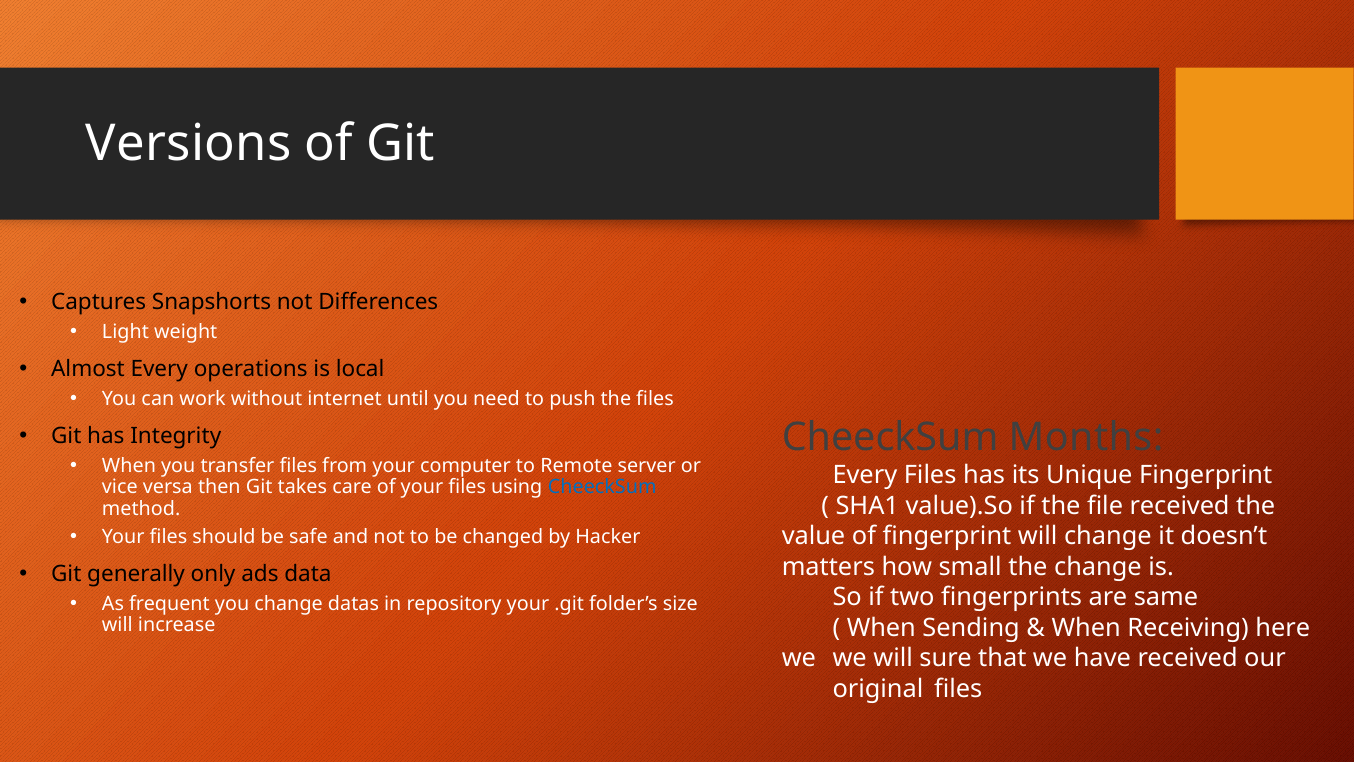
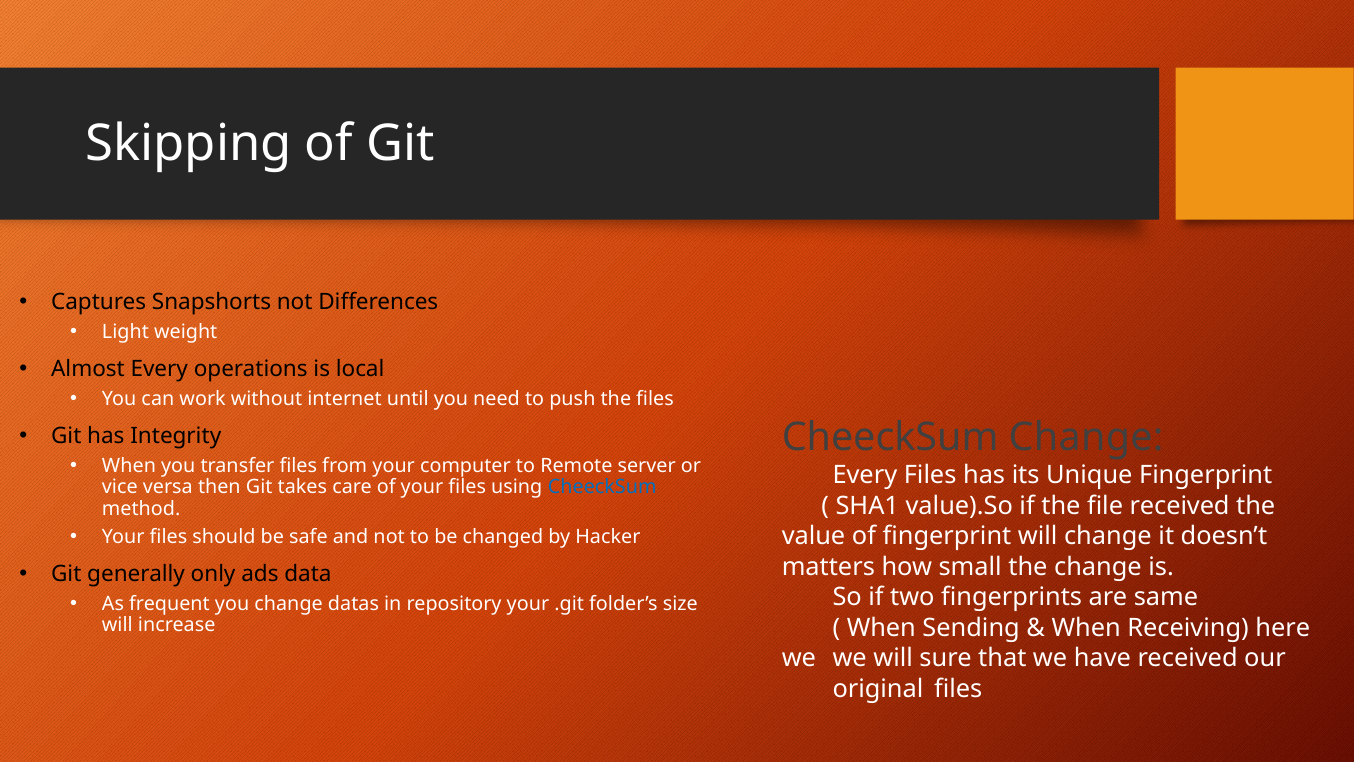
Versions: Versions -> Skipping (189, 143)
CheeckSum Months: Months -> Change (1086, 437)
